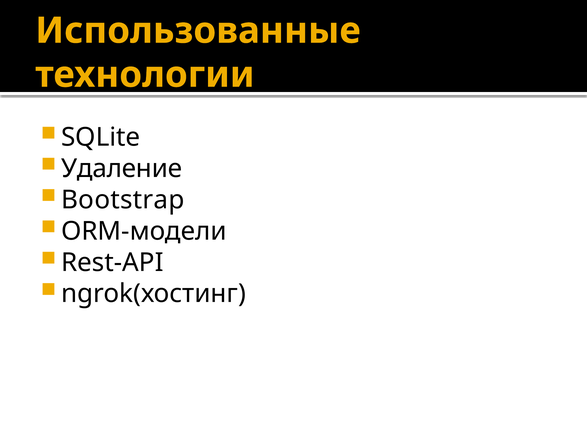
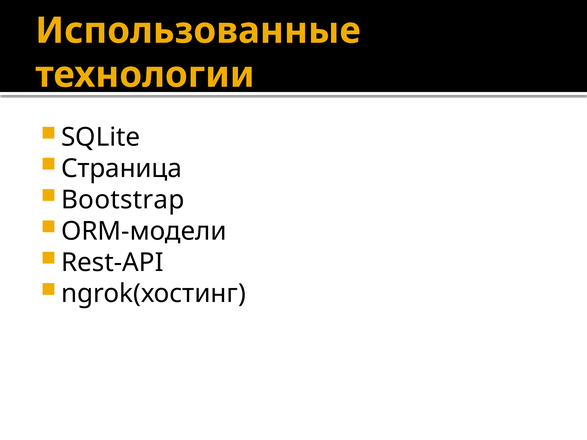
Удаление: Удаление -> Страница (122, 169)
